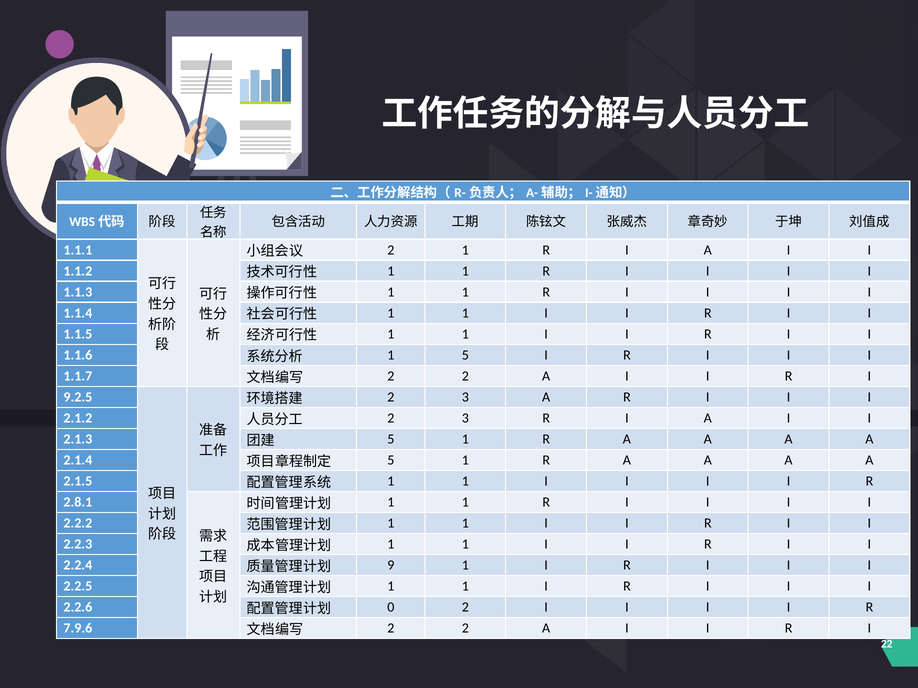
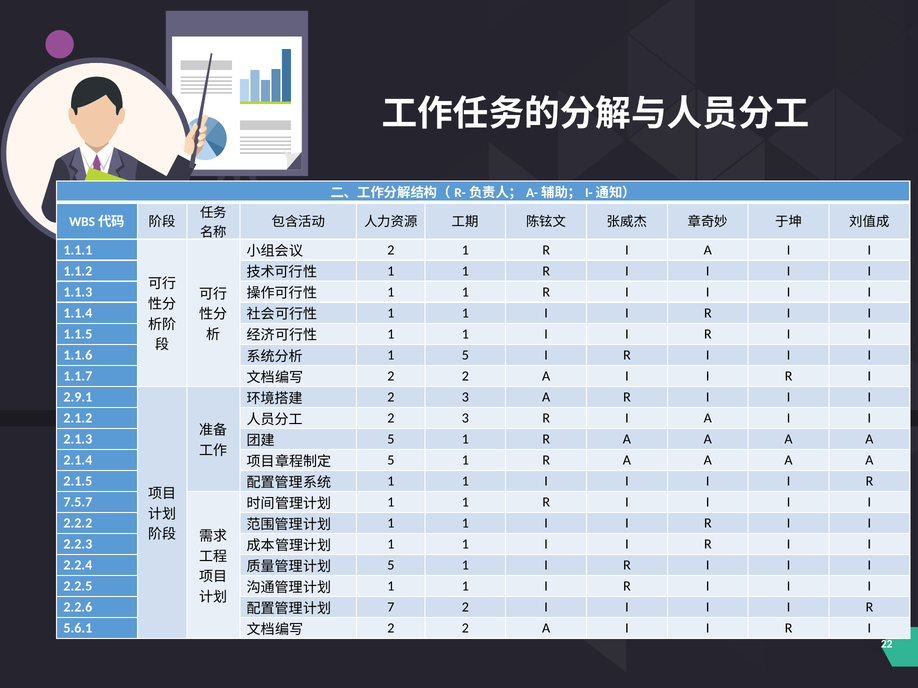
9.2.5: 9.2.5 -> 2.9.1 (78, 397)
2.8.1: 2.8.1 -> 7.5.7 (78, 503)
9: 9 -> 5 (391, 566)
0: 0 -> 7 (391, 608)
7.9.6: 7.9.6 -> 5.6.1 (78, 629)
